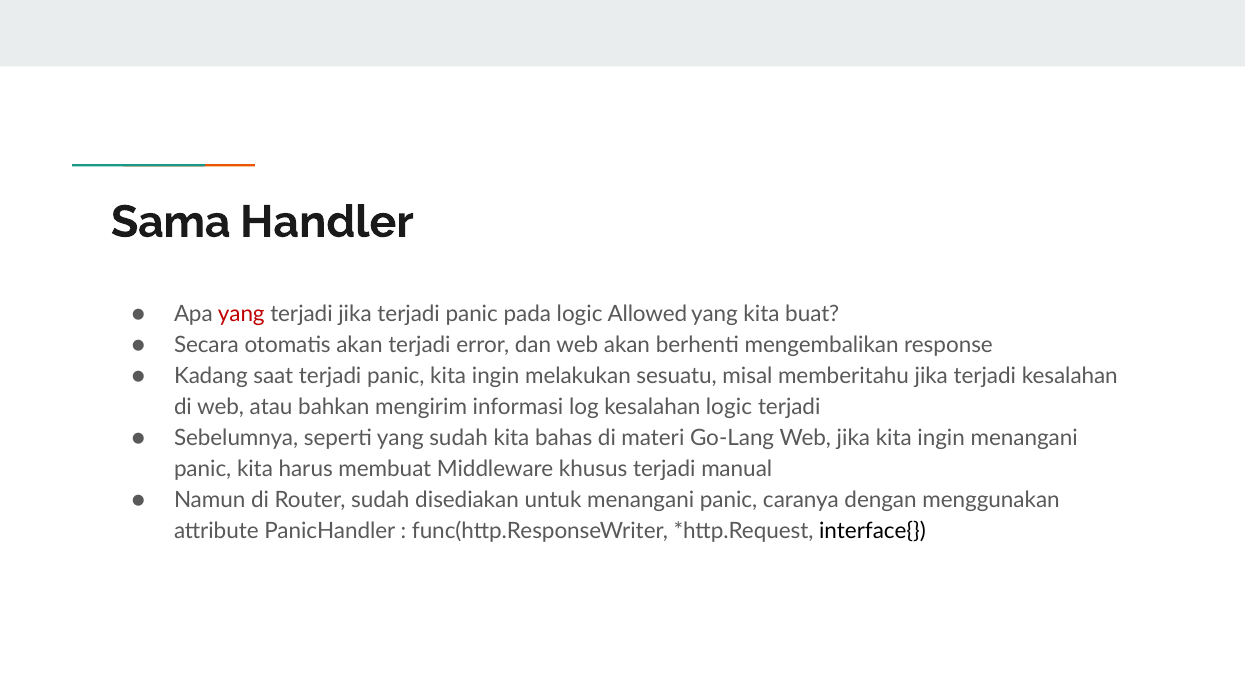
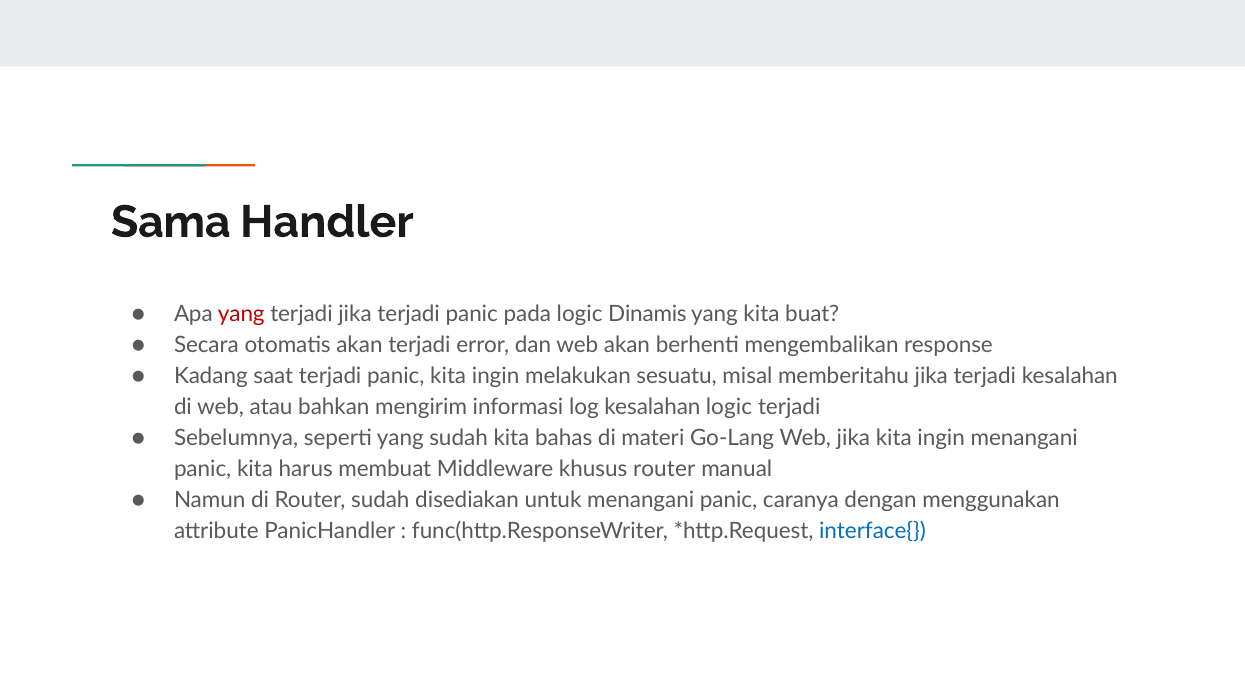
Allowed: Allowed -> Dinamis (647, 315)
khusus terjadi: terjadi -> router (664, 470)
interface{ colour: black -> blue (872, 532)
